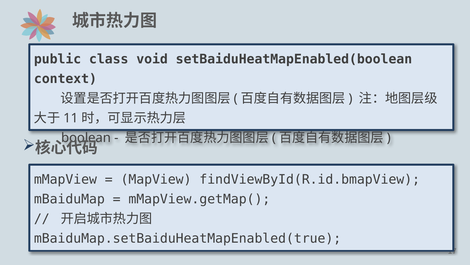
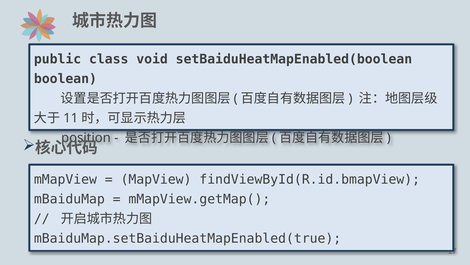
context: context -> boolean (65, 79)
boolean: boolean -> position (86, 138)
